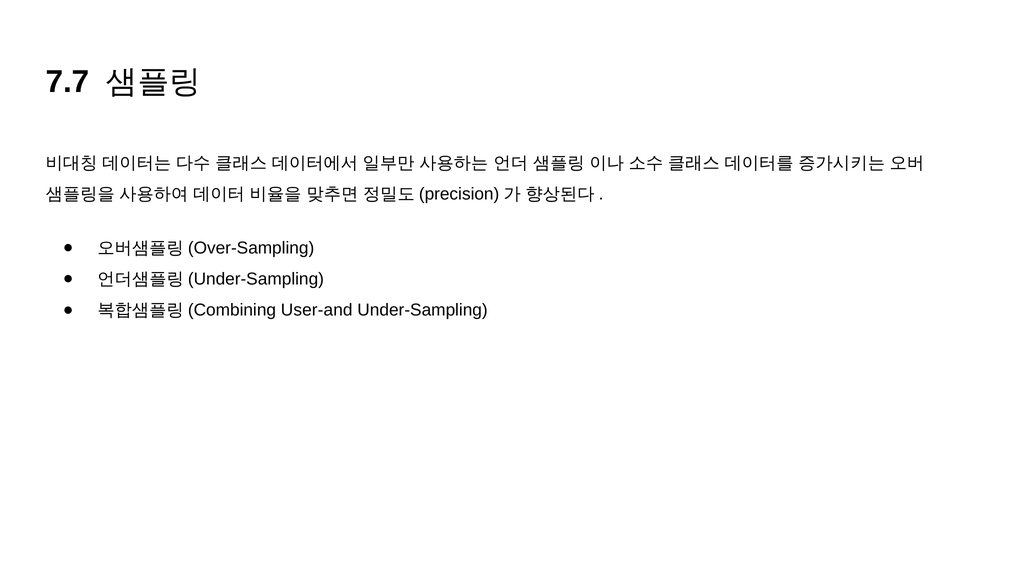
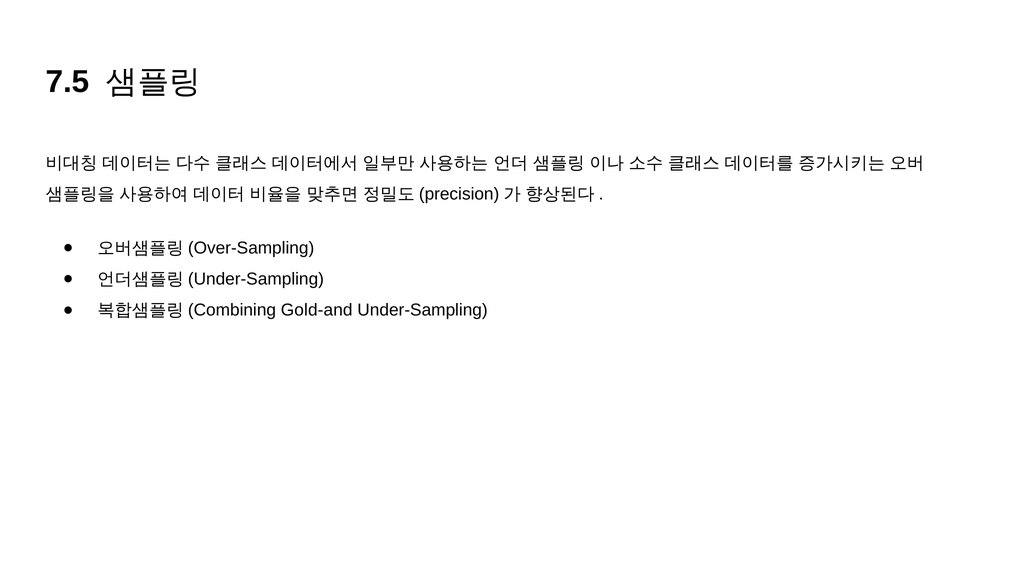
7.7: 7.7 -> 7.5 (68, 82)
User-and: User-and -> Gold-and (317, 310)
